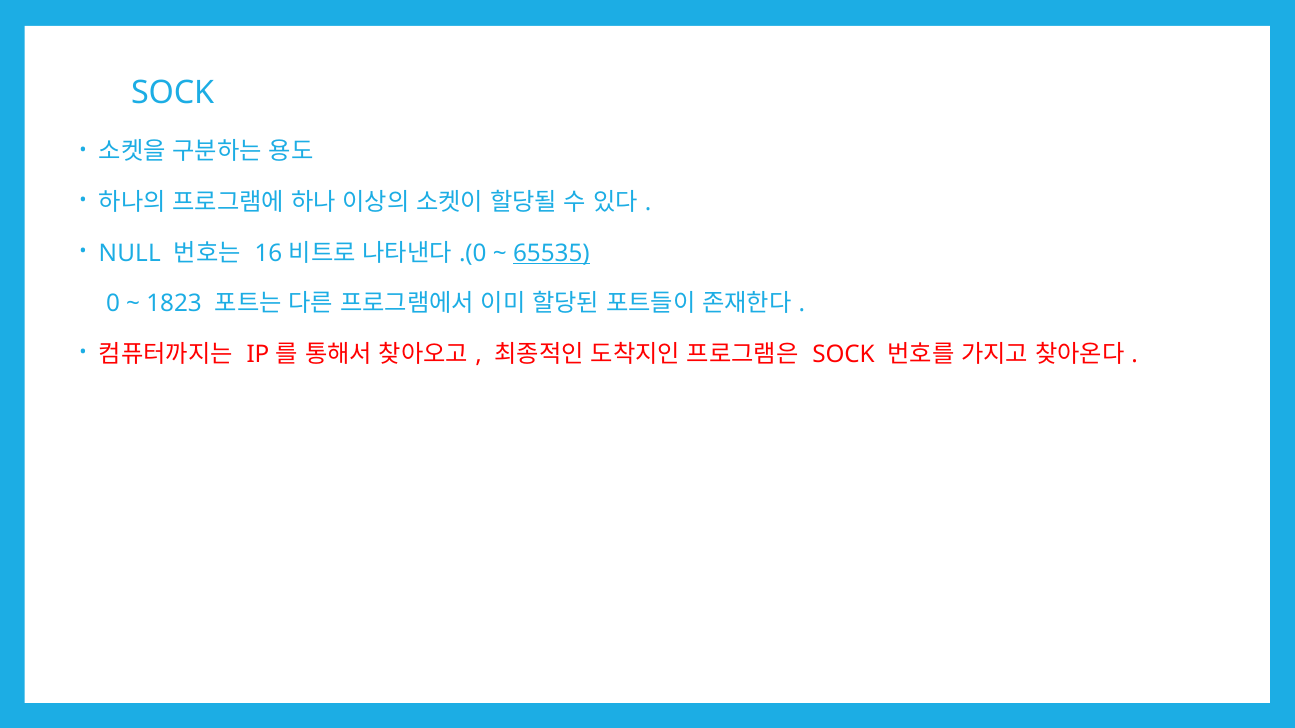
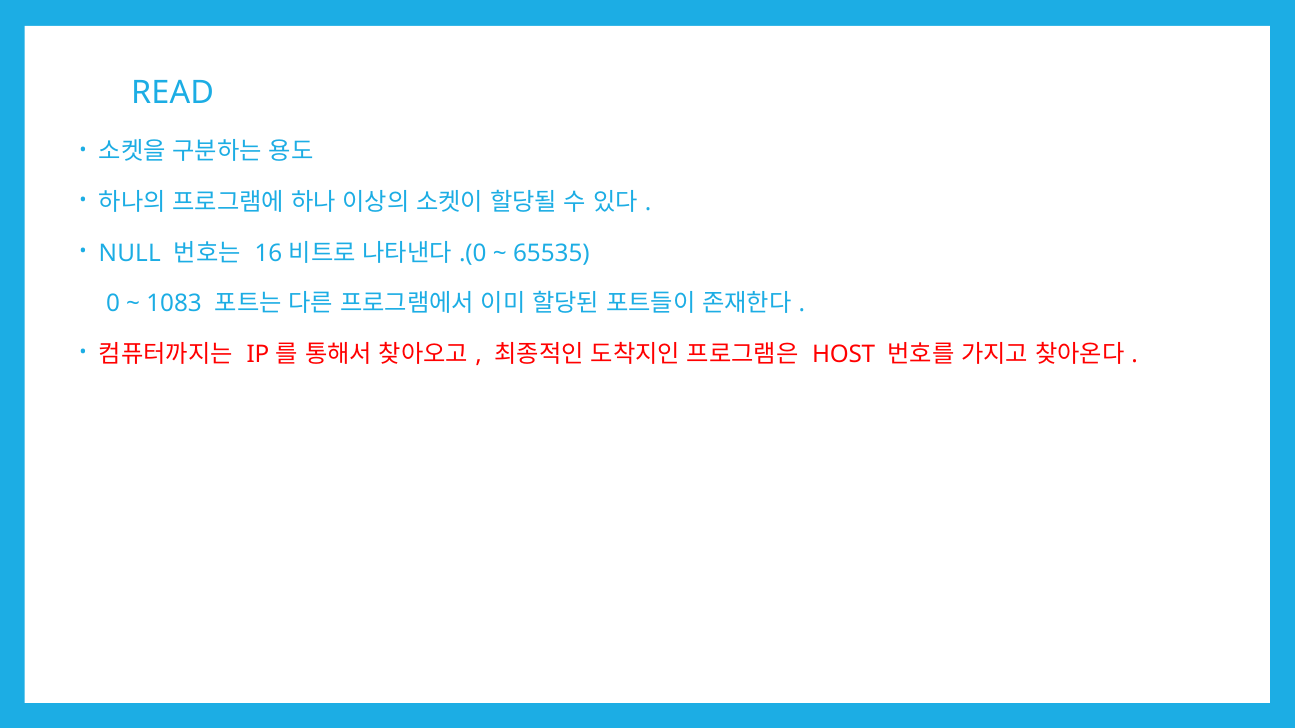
SOCK: SOCK -> READ (173, 93)
65535 underline: present -> none (551, 253)
1823: 1823 -> 1083 (174, 304)
SOCK: SOCK -> HOST (844, 355)
